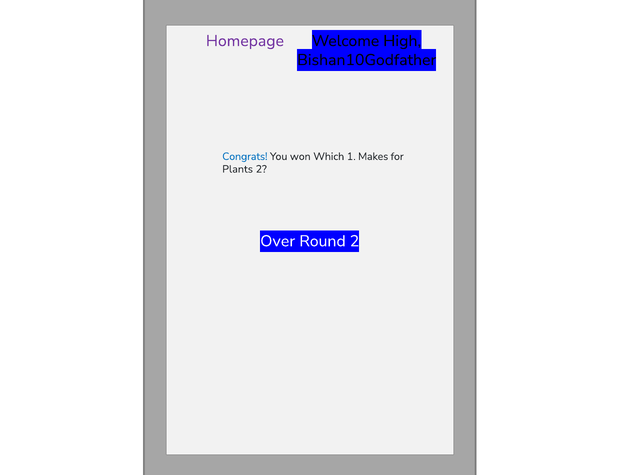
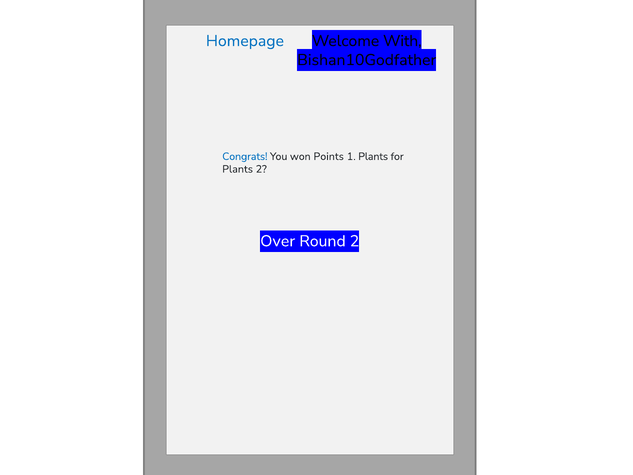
Homepage colour: purple -> blue (245, 41)
High: High -> With (402, 41)
Which: Which -> Points (329, 156)
1 Makes: Makes -> Plants (373, 156)
